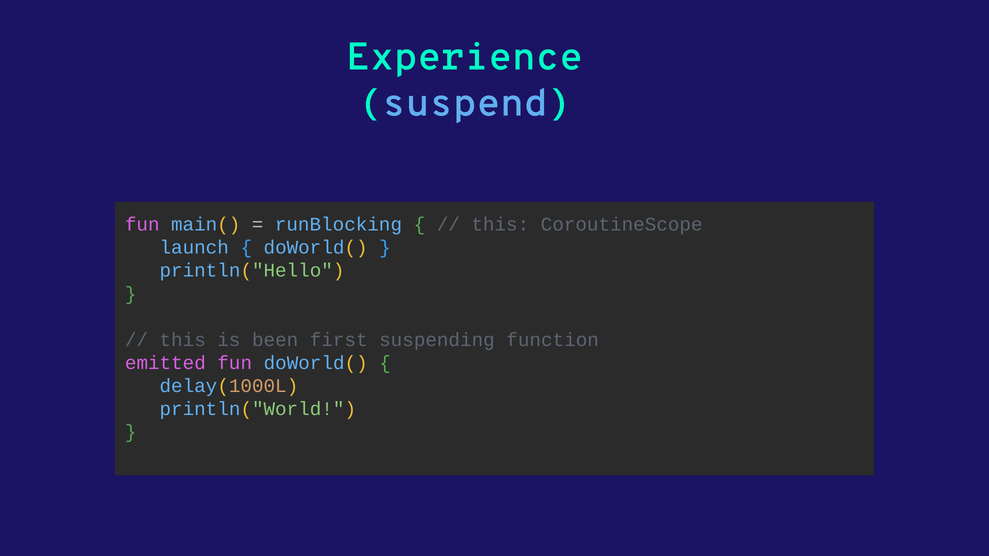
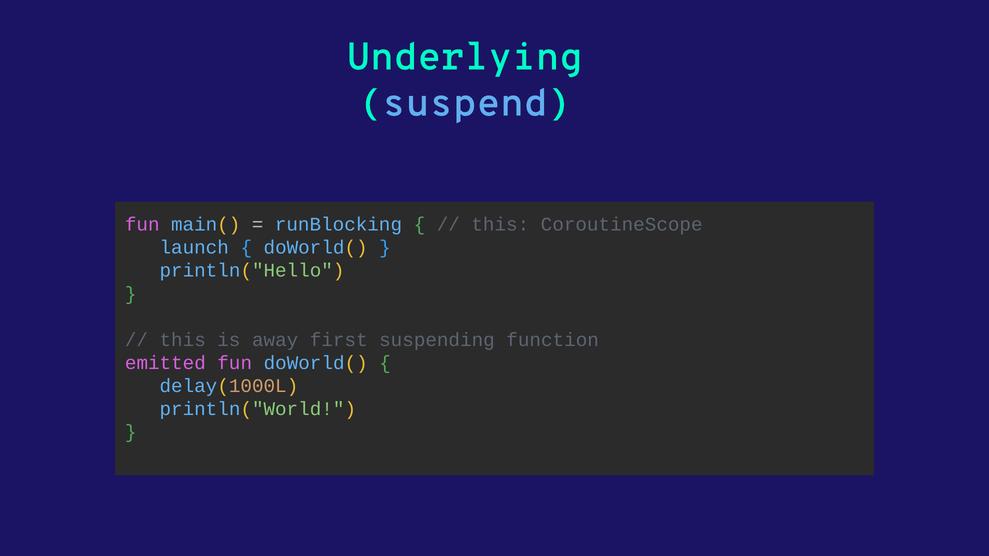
Experience: Experience -> Underlying (465, 57)
been: been -> away (275, 340)
